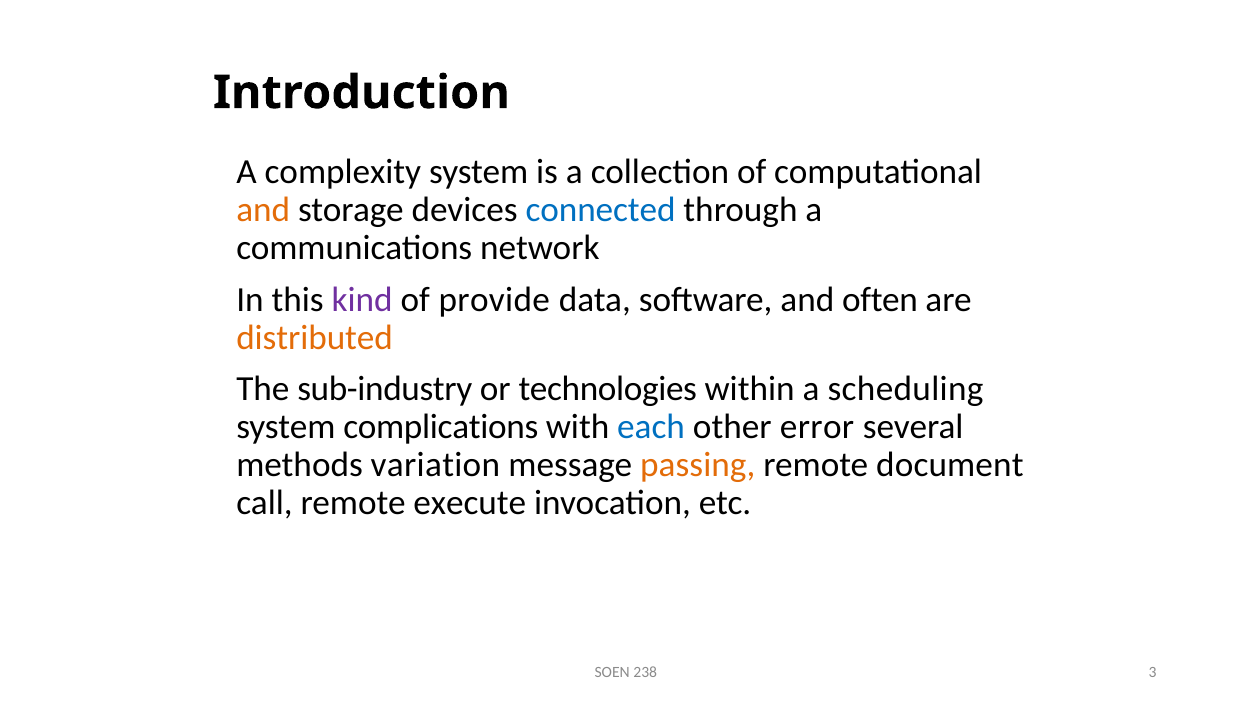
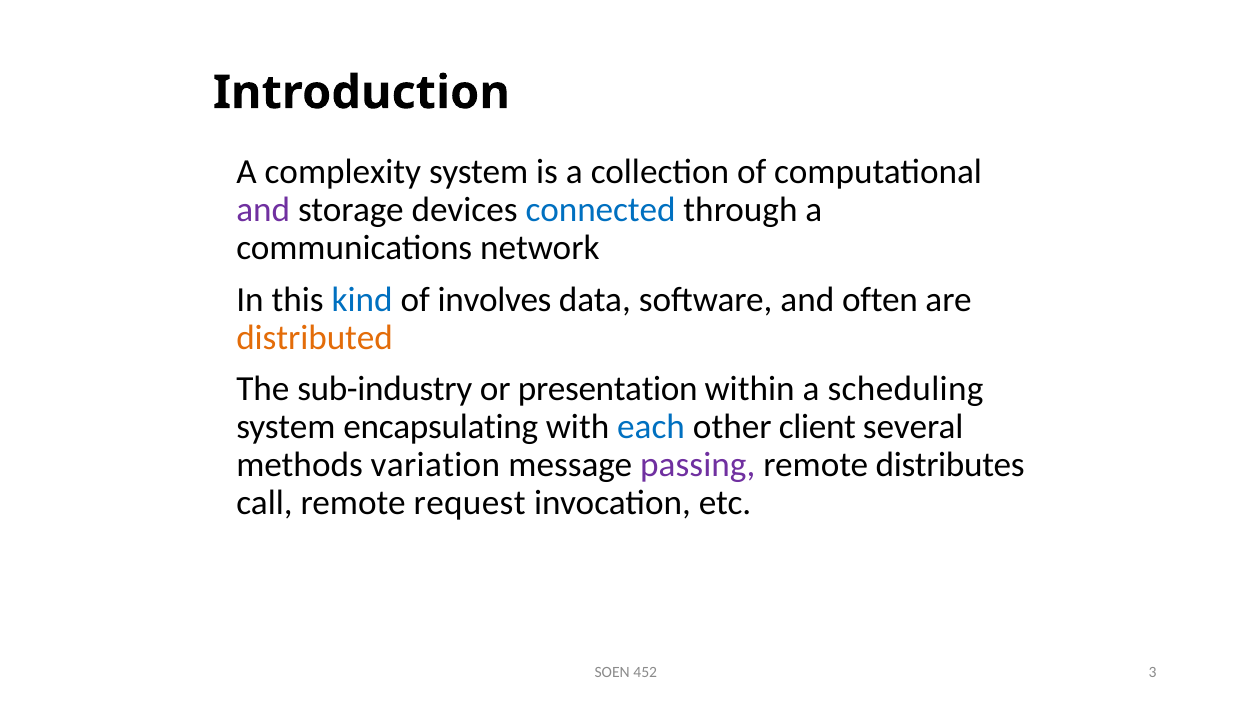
and colour: orange -> purple (263, 210)
kind colour: purple -> blue (362, 299)
provide: provide -> involves (495, 299)
technologies: technologies -> presentation (608, 389)
complications: complications -> encapsulating (441, 427)
error: error -> client (817, 427)
passing colour: orange -> purple (698, 465)
document: document -> distributes (950, 465)
execute: execute -> request (470, 503)
238: 238 -> 452 (645, 672)
